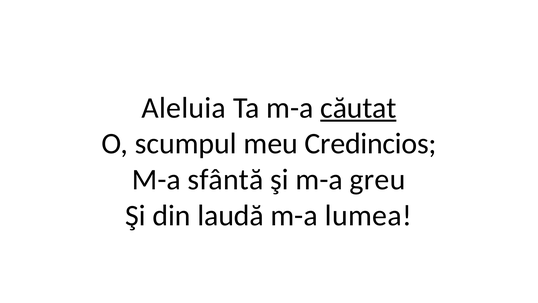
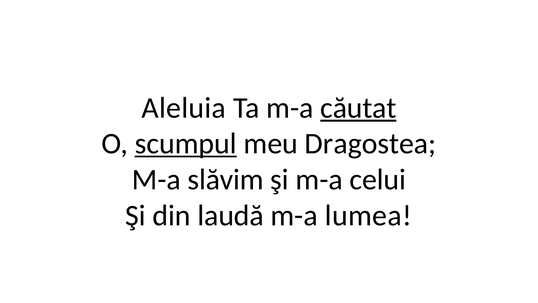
scumpul underline: none -> present (186, 144)
Credincios: Credincios -> Dragostea (370, 144)
sfântă: sfântă -> slăvim (226, 179)
greu: greu -> celui (378, 179)
